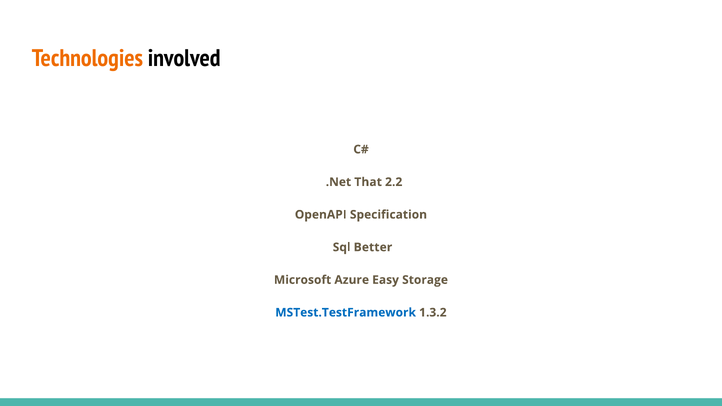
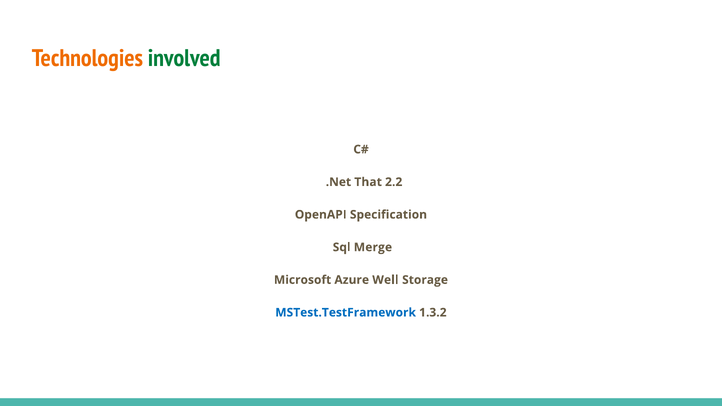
involved colour: black -> green (184, 58)
Better: Better -> Merge (373, 247)
Easy: Easy -> Well (385, 280)
